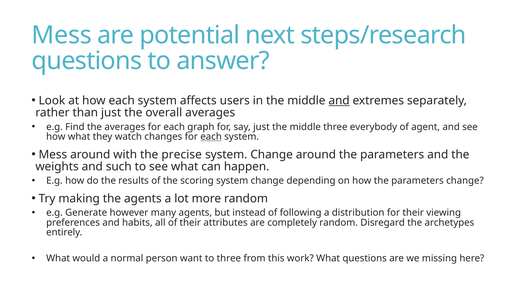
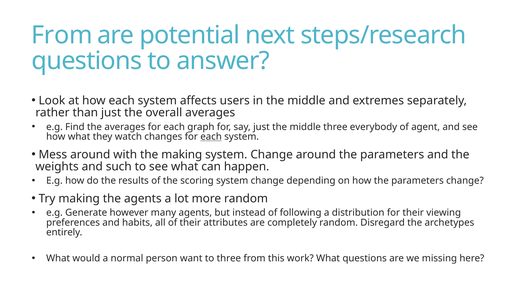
Mess: Mess -> From (62, 35)
and underline: present -> none (339, 101)
the precise: precise -> making (182, 155)
